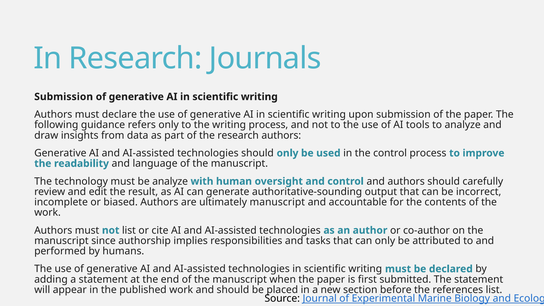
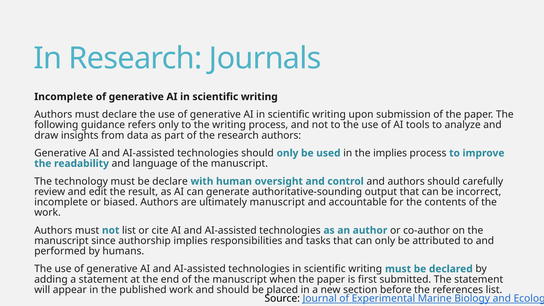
Submission: Submission -> Incomplete (64, 97)
the control: control -> implies (390, 153)
be analyze: analyze -> declare (170, 181)
